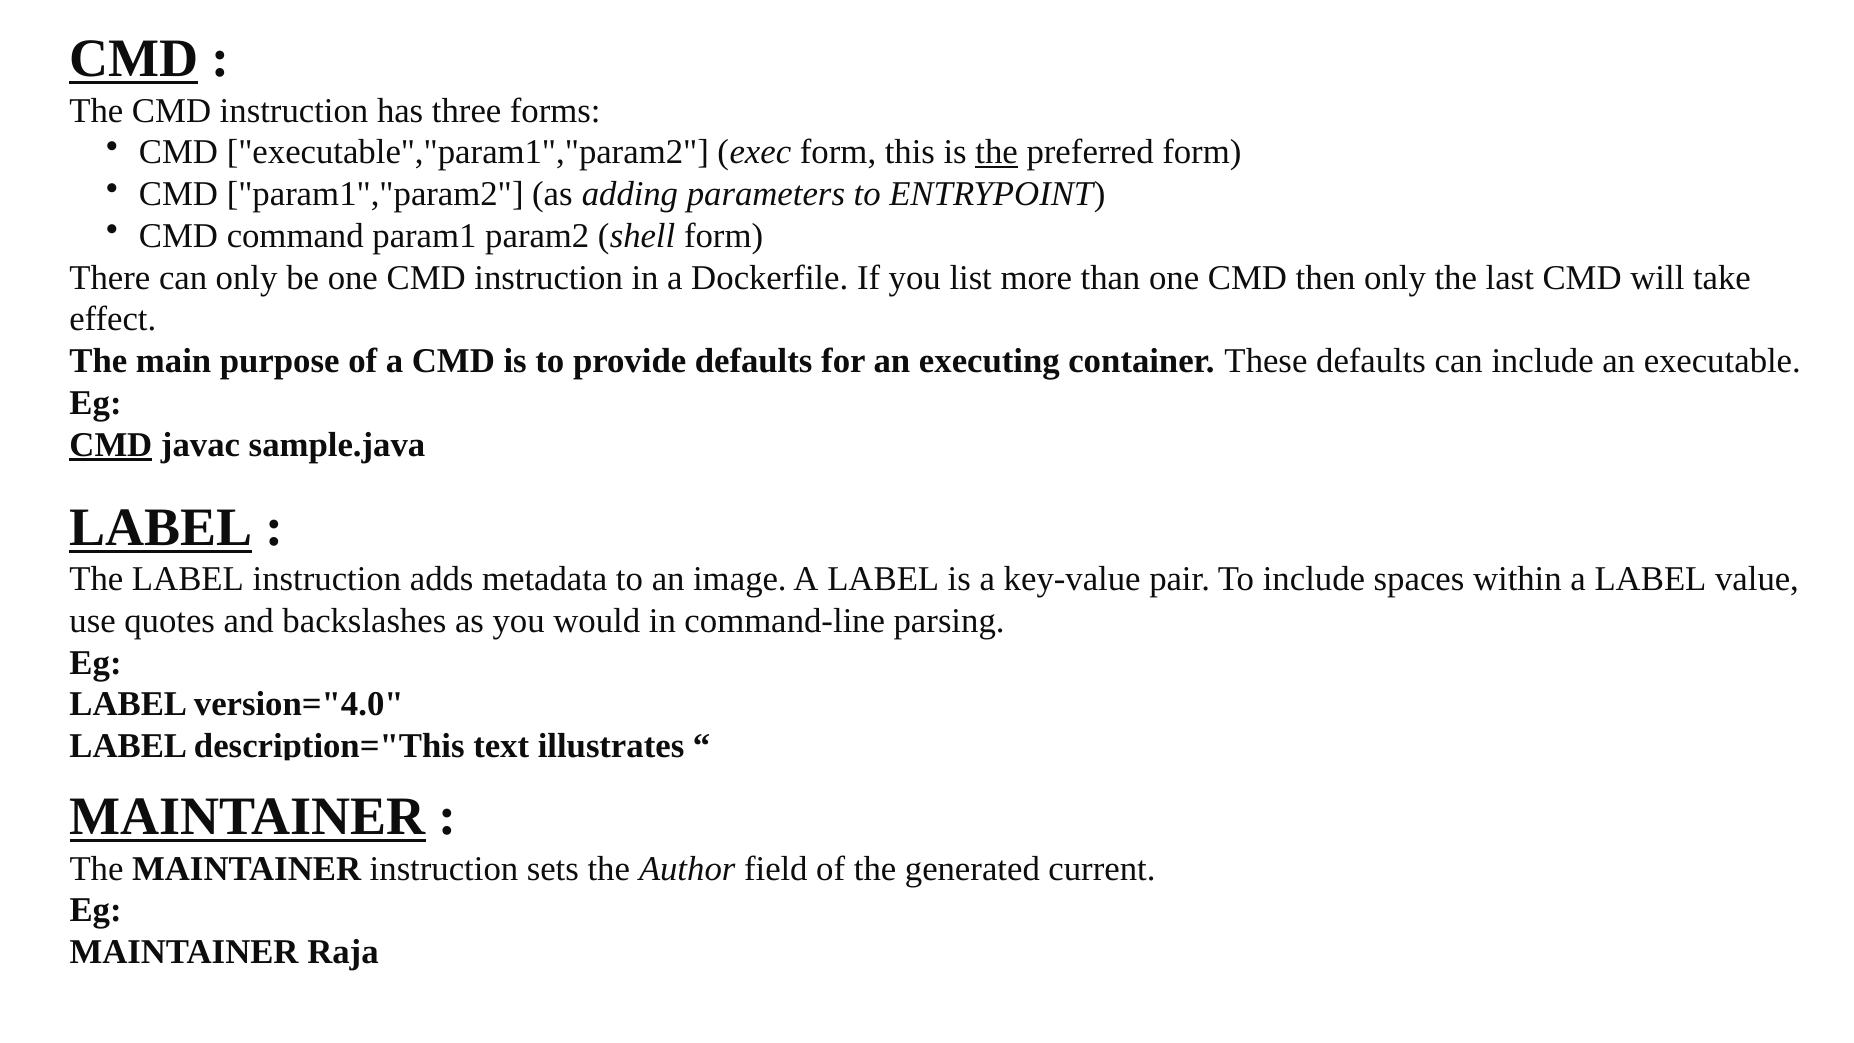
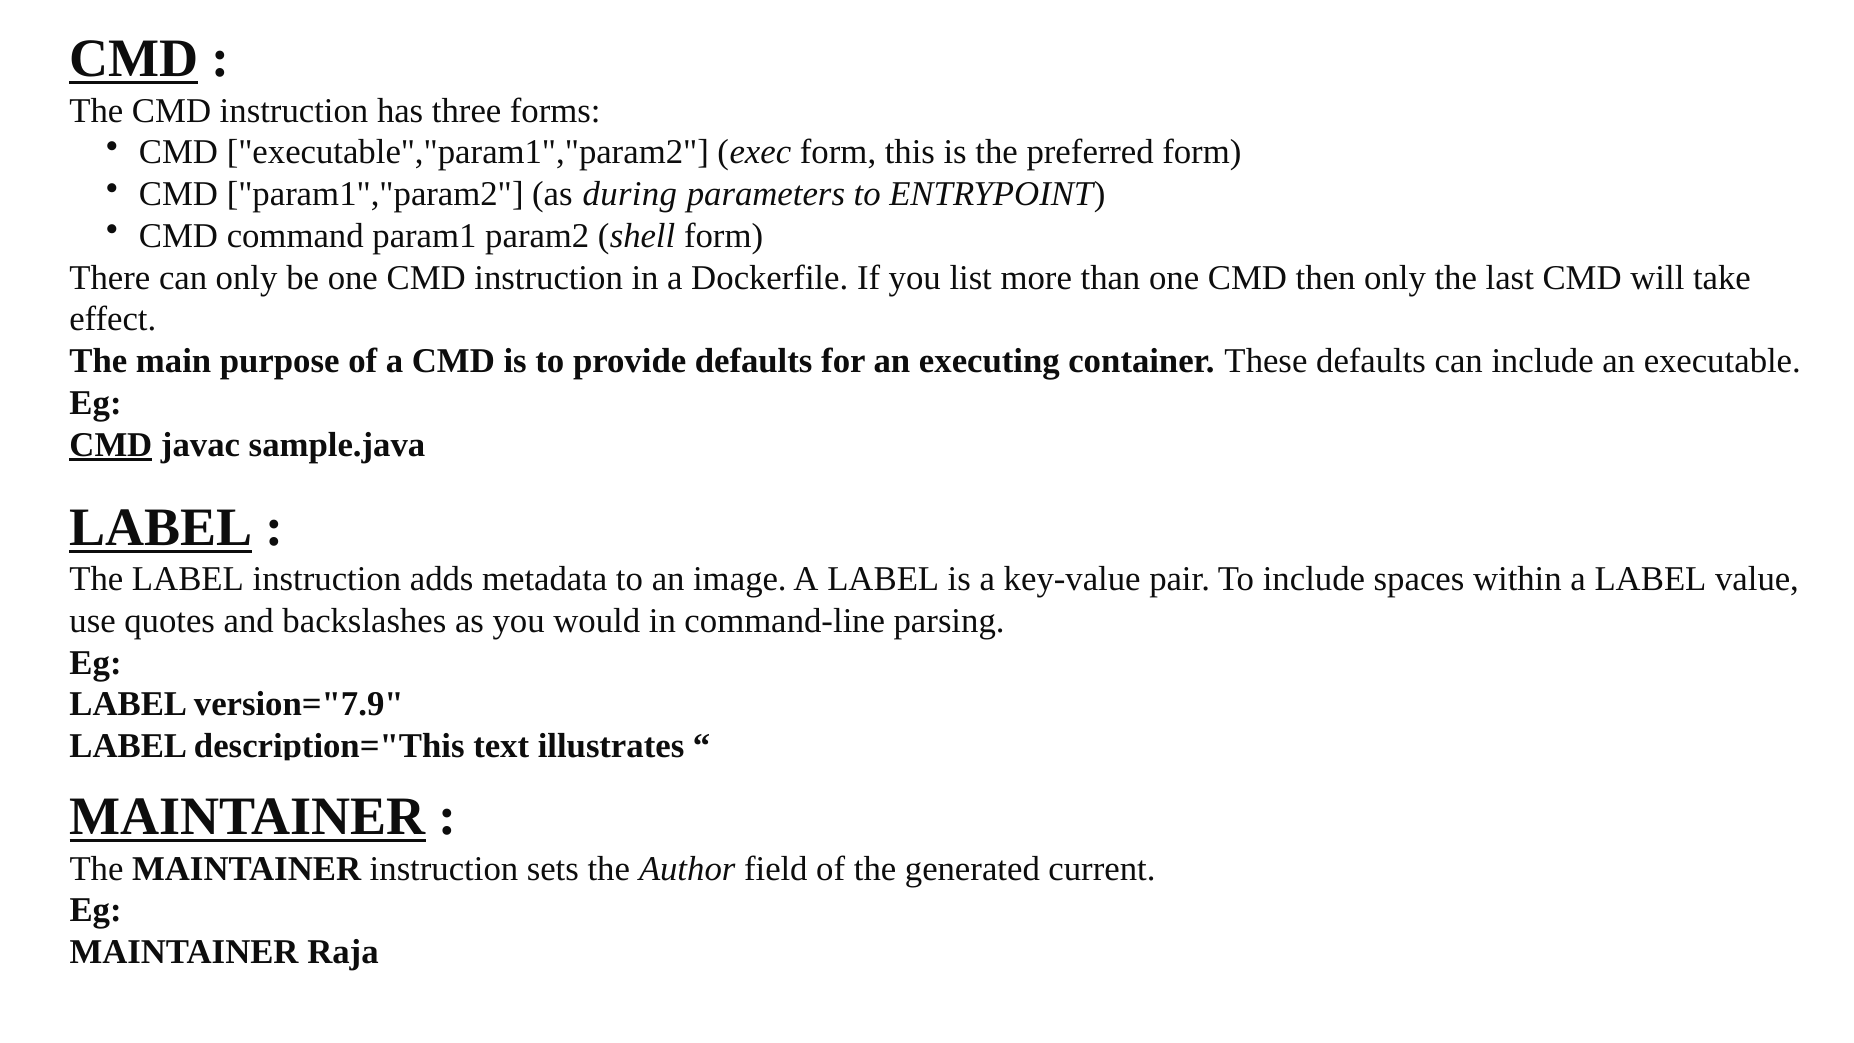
the underline: present -> none (997, 152)
adding: adding -> during (630, 194)
version="4.0: version="4.0 -> version="7.9 (299, 704)
